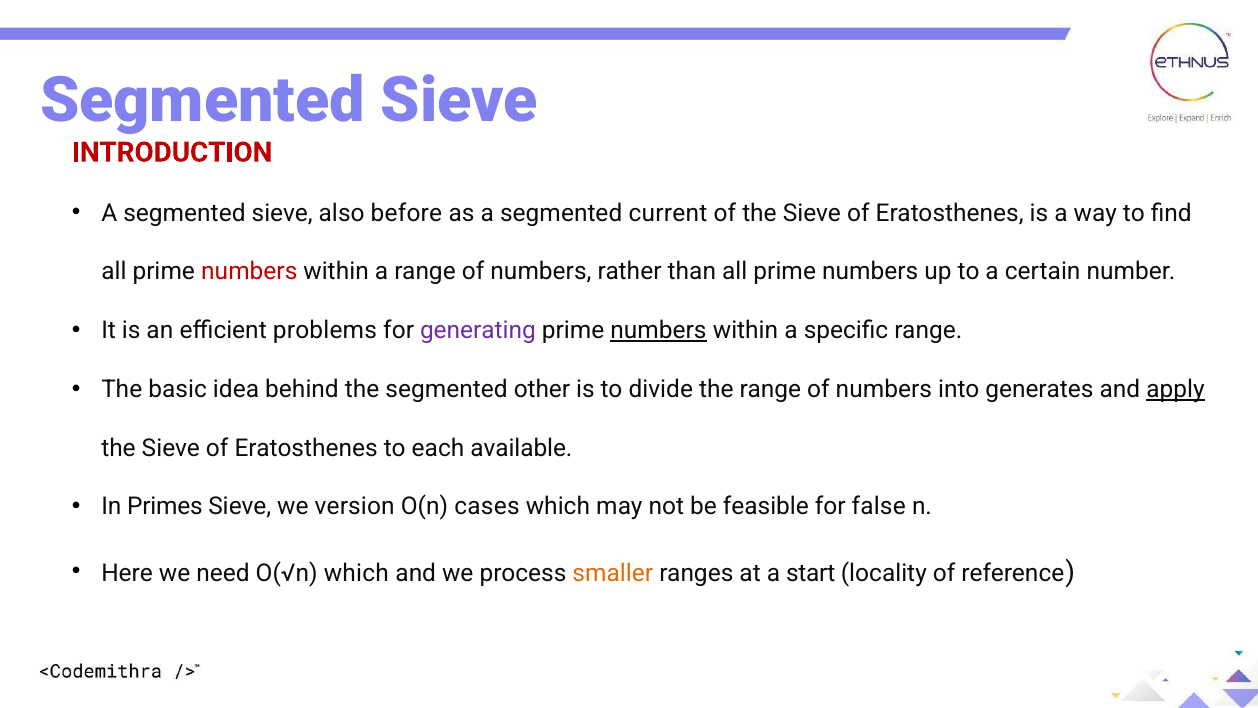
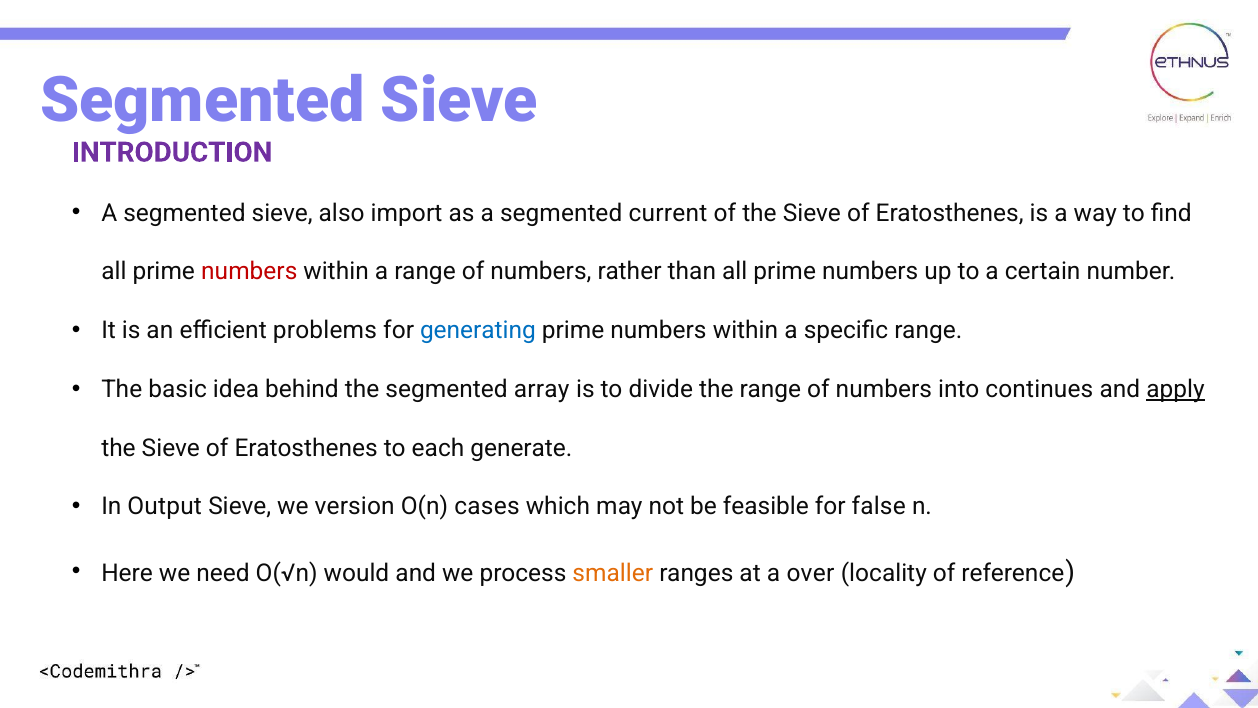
INTRODUCTION colour: red -> purple (172, 152)
before: before -> import (407, 213)
generating colour: purple -> blue (478, 330)
numbers underline: present -> none (659, 330)
other: other -> array (542, 389)
generates: generates -> continues (1039, 389)
available: available -> generate (521, 448)
Primes: Primes -> Output (165, 507)
O(√n which: which -> would (356, 573)
start: start -> over (810, 573)
